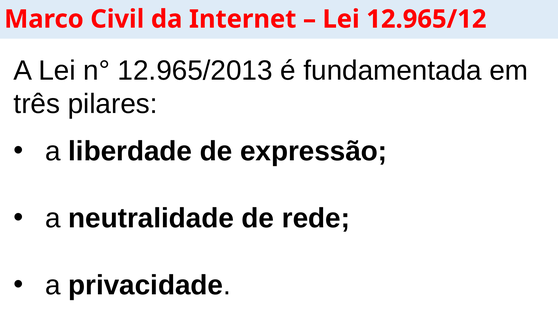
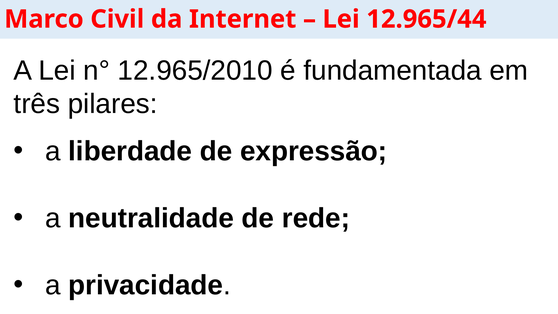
12.965/12: 12.965/12 -> 12.965/44 (426, 19)
12.965/2013: 12.965/2013 -> 12.965/2010 (195, 70)
